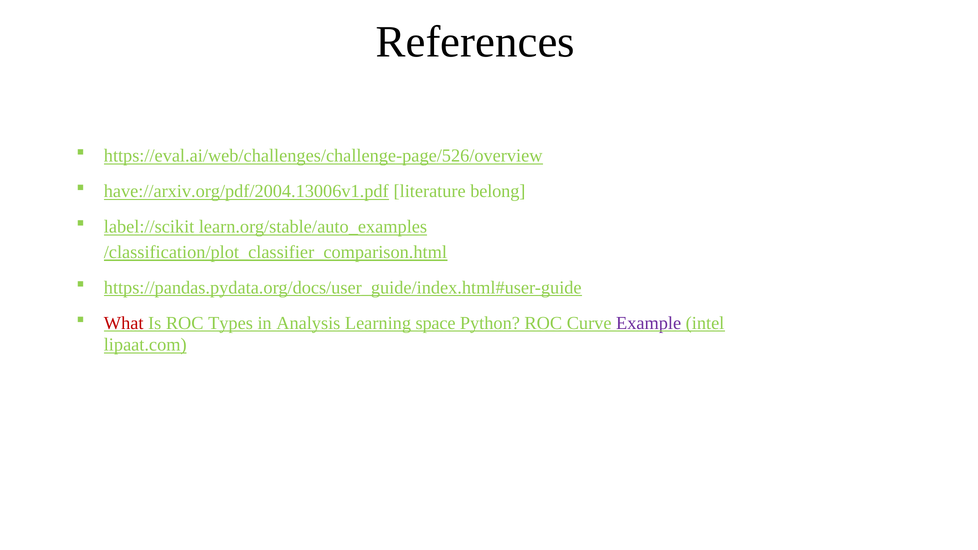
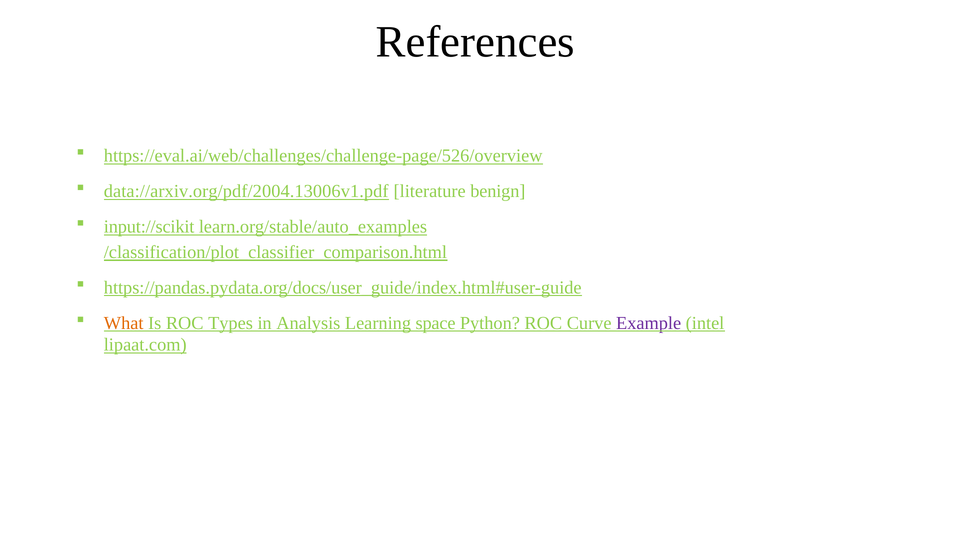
have://arxiv.org/pdf/2004.13006v1.pdf: have://arxiv.org/pdf/2004.13006v1.pdf -> data://arxiv.org/pdf/2004.13006v1.pdf (246, 191)
belong: belong -> benign (498, 191)
label://scikit: label://scikit -> input://scikit (149, 227)
What colour: red -> orange (124, 323)
